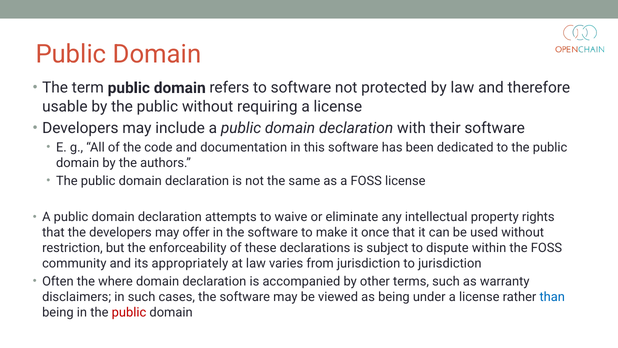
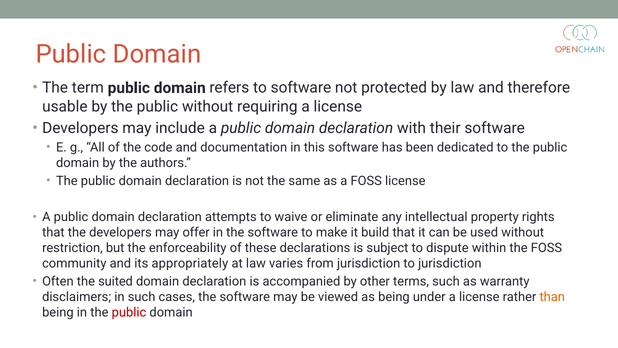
once: once -> build (375, 232)
where: where -> suited (116, 281)
than colour: blue -> orange (552, 297)
